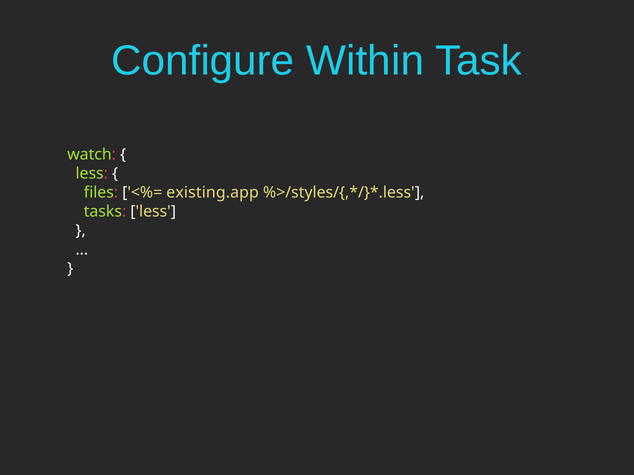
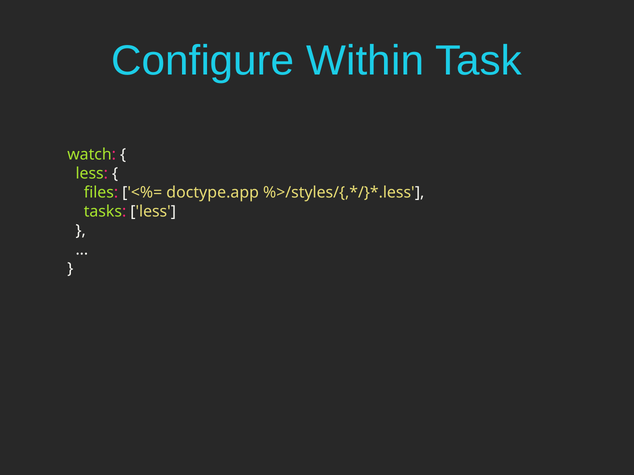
existing.app: existing.app -> doctype.app (213, 192)
